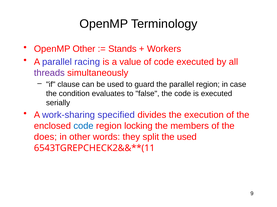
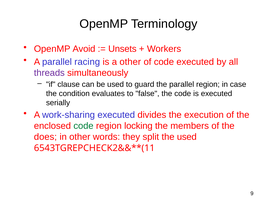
OpenMP Other: Other -> Avoid (84, 49)
Stands: Stands -> Unsets (122, 49)
a value: value -> other (130, 62)
work-sharing specified: specified -> executed (116, 115)
code colour: blue -> green (83, 126)
